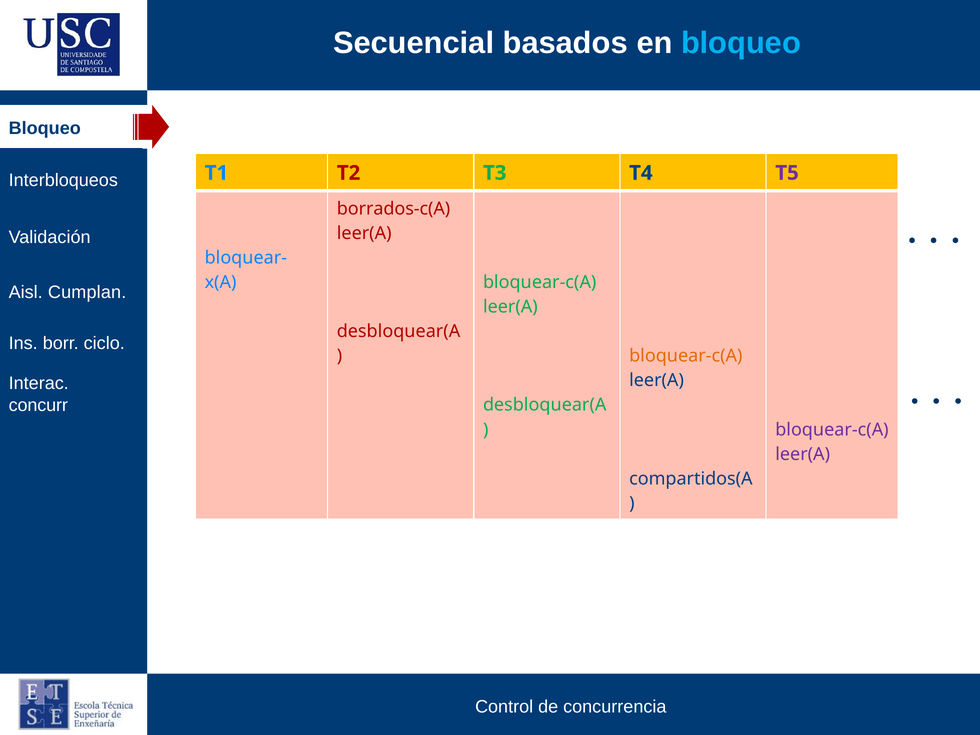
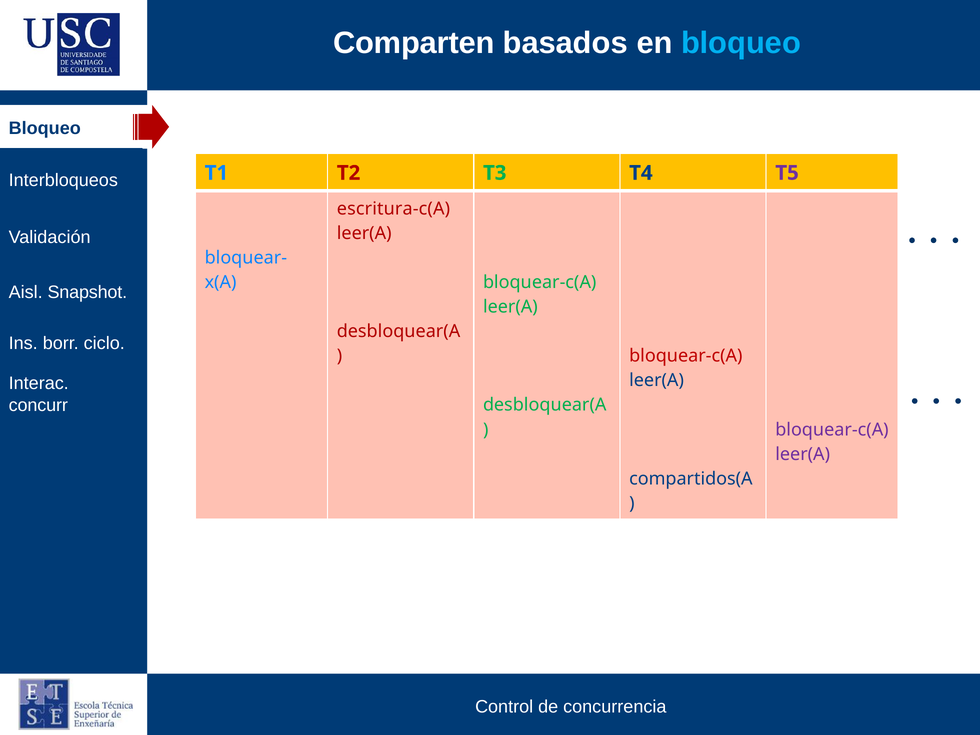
Secuencial: Secuencial -> Comparten (414, 43)
borrados-c(A: borrados-c(A -> escritura-c(A (393, 209)
Cumplan: Cumplan -> Snapshot (87, 292)
bloquear-c(A colour: orange -> red (686, 356)
